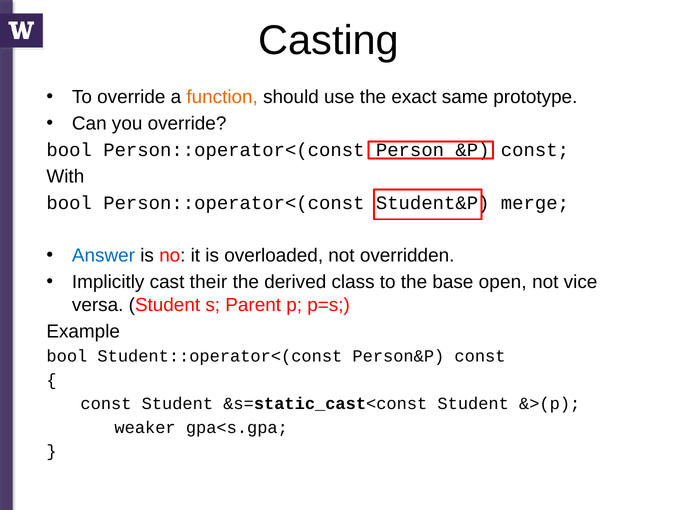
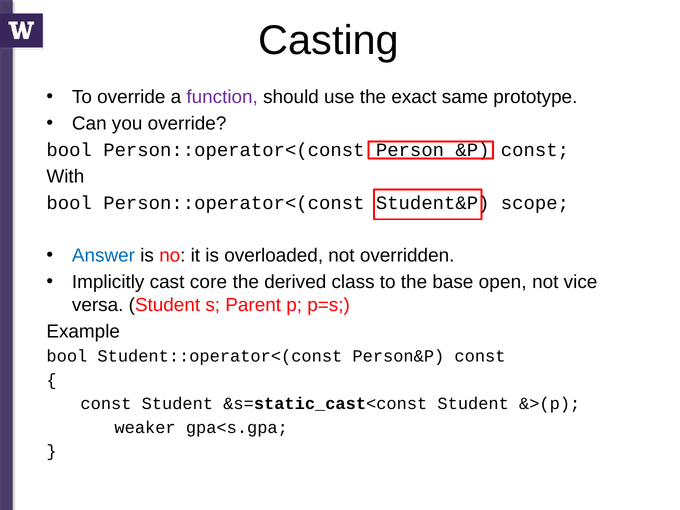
function colour: orange -> purple (222, 97)
merge: merge -> scope (535, 203)
their: their -> core (208, 282)
